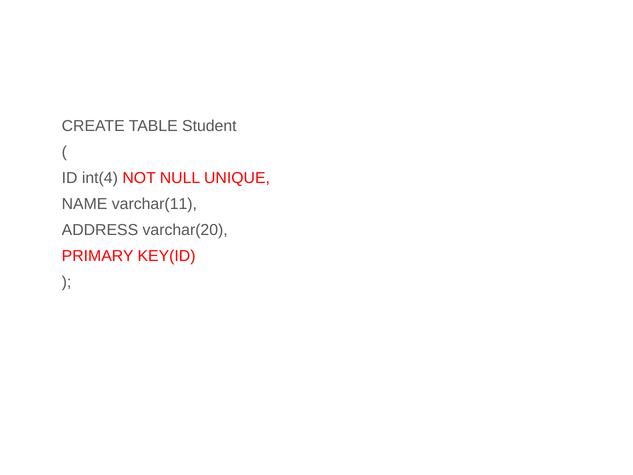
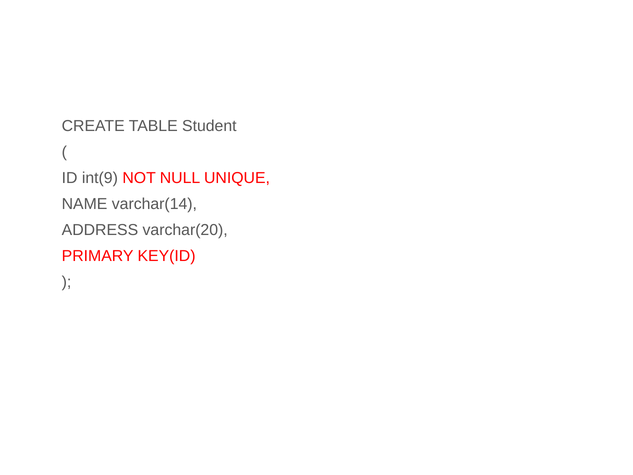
int(4: int(4 -> int(9 (100, 178)
varchar(11: varchar(11 -> varchar(14 (154, 204)
